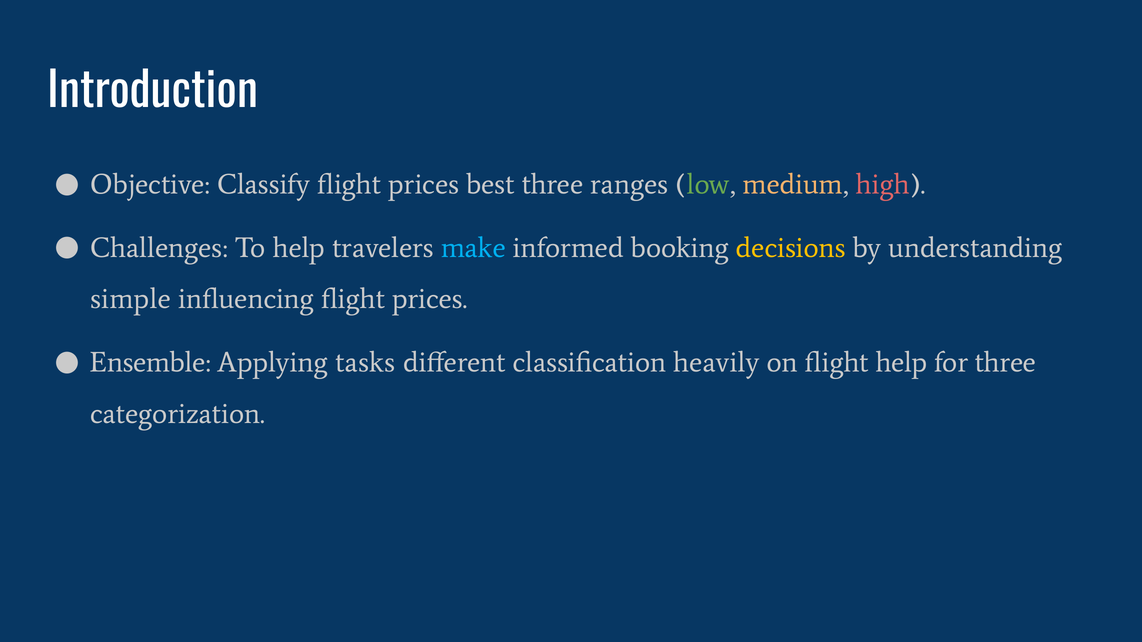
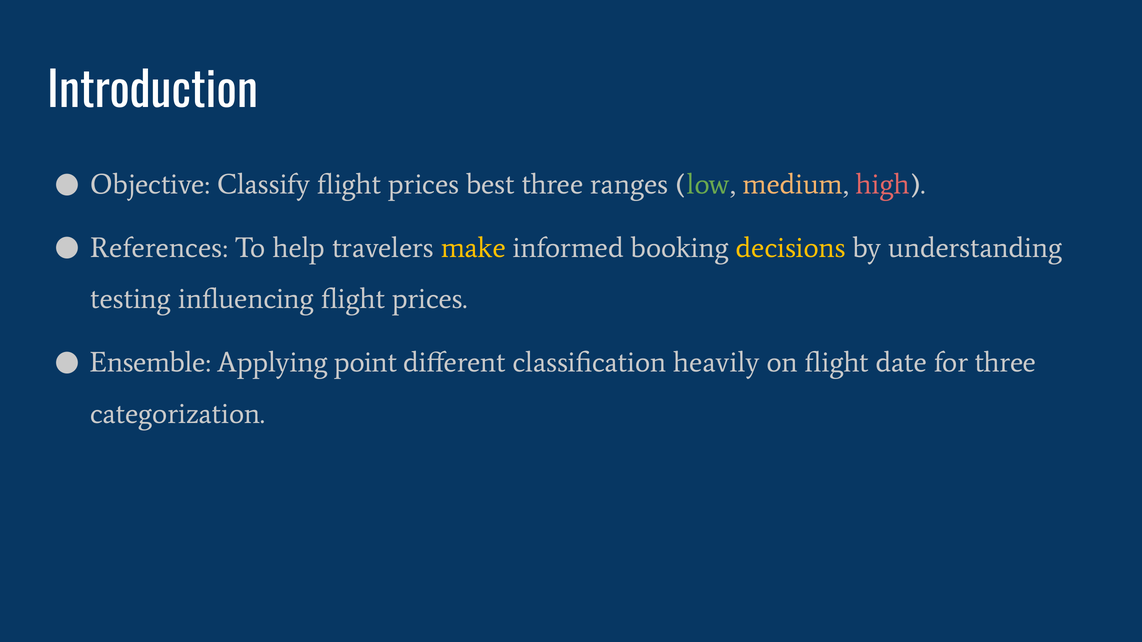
Challenges: Challenges -> References (159, 248)
make colour: light blue -> yellow (473, 248)
simple: simple -> testing (131, 299)
tasks: tasks -> point (366, 362)
flight help: help -> date (901, 362)
